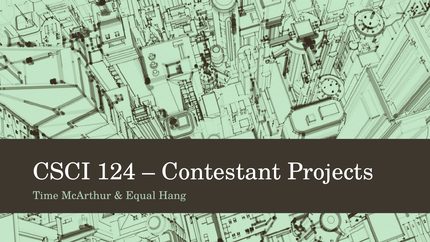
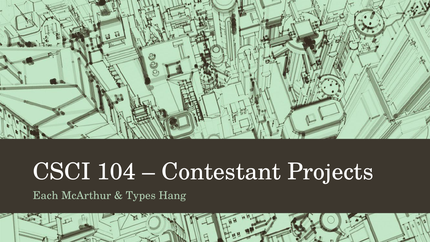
124: 124 -> 104 (116, 172)
Time: Time -> Each (46, 196)
Equal: Equal -> Types (141, 196)
